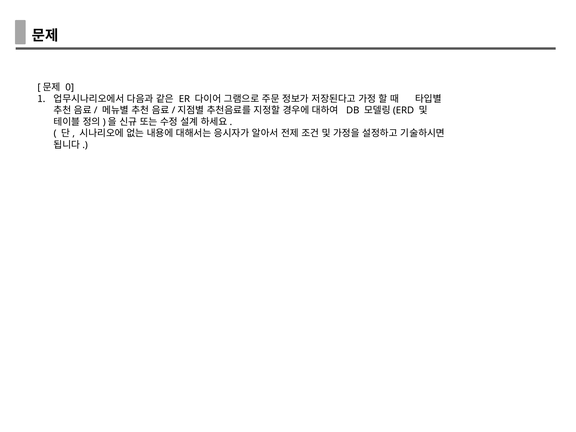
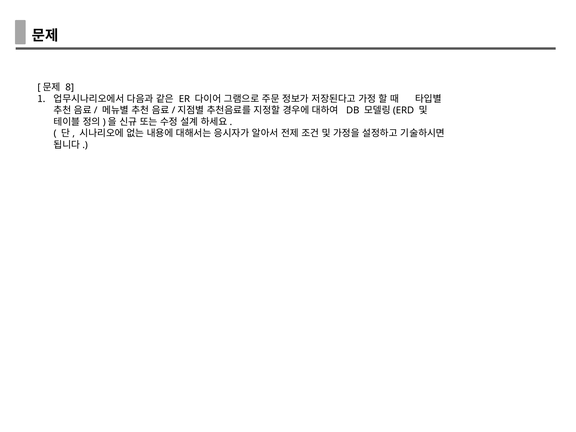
0: 0 -> 8 (70, 87)
